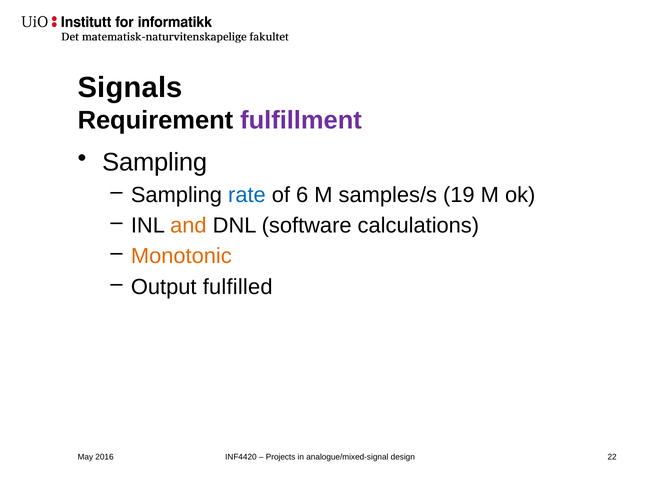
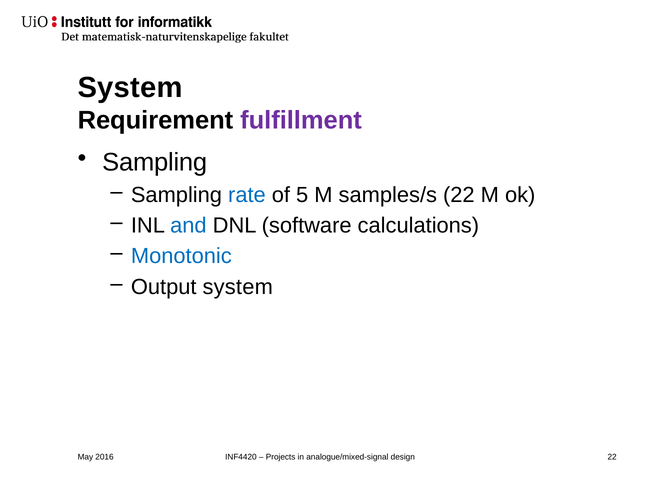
Signals: Signals -> System (130, 88)
6: 6 -> 5 (302, 195)
samples/s 19: 19 -> 22 (459, 195)
and colour: orange -> blue (188, 226)
Monotonic colour: orange -> blue (181, 256)
Output fulfilled: fulfilled -> system (238, 287)
